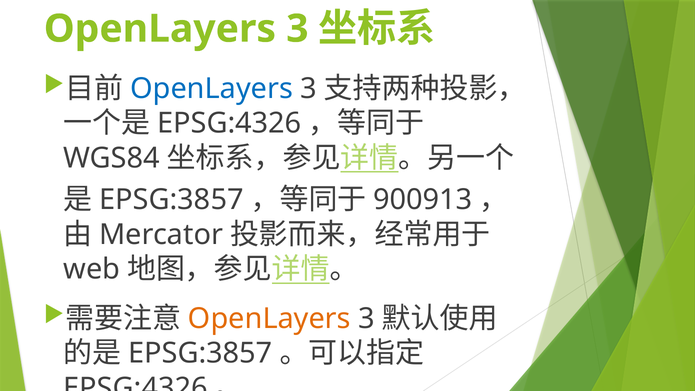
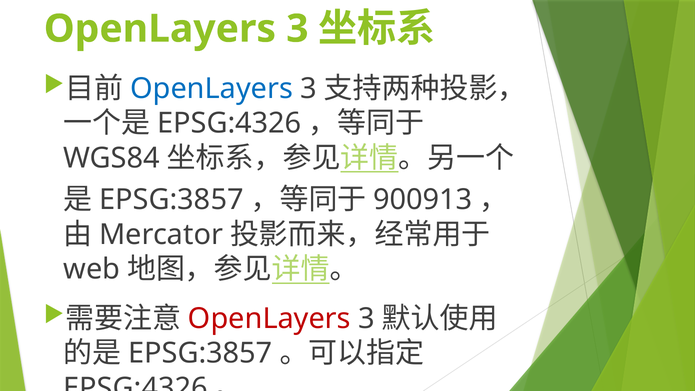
OpenLayers colour: orange -> red (269, 318)
